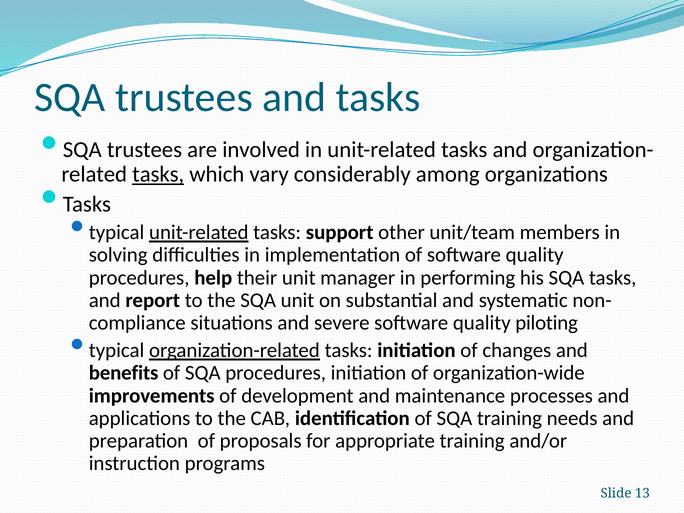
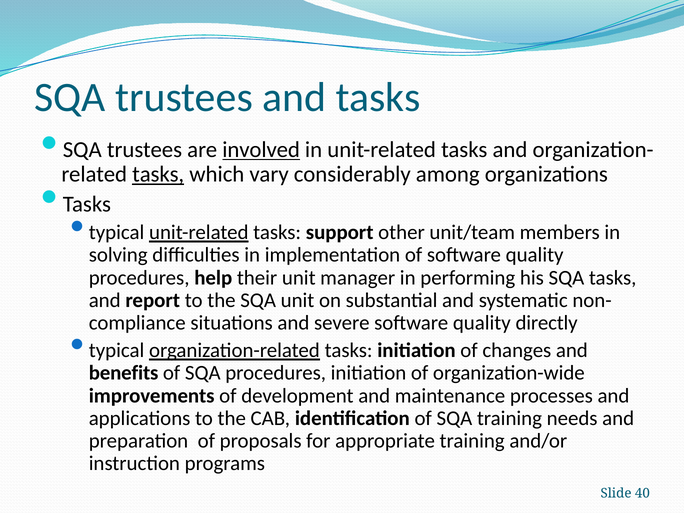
involved underline: none -> present (261, 150)
piloting: piloting -> directly (547, 323)
13: 13 -> 40 (642, 494)
